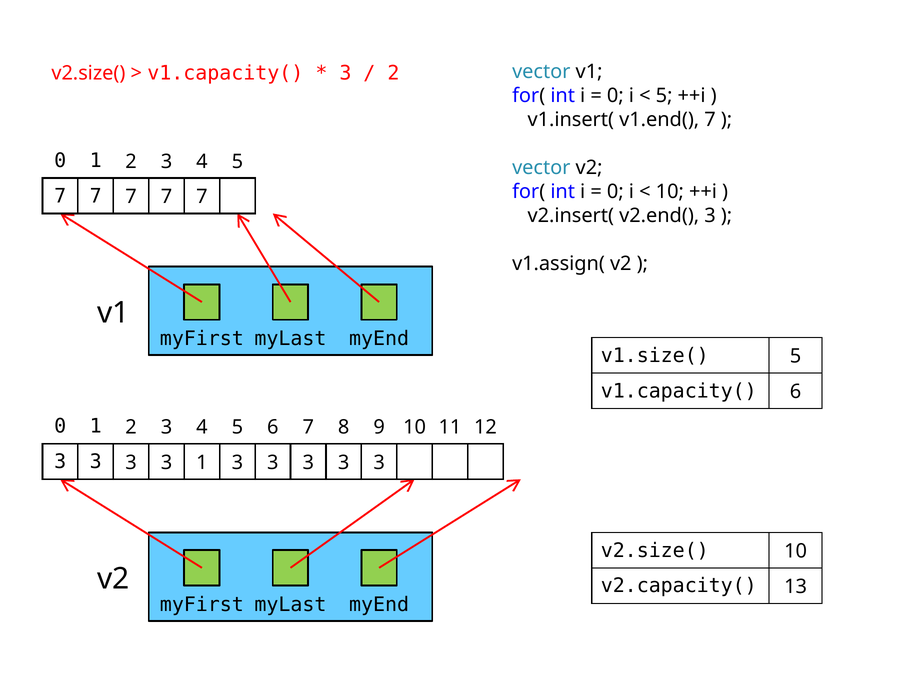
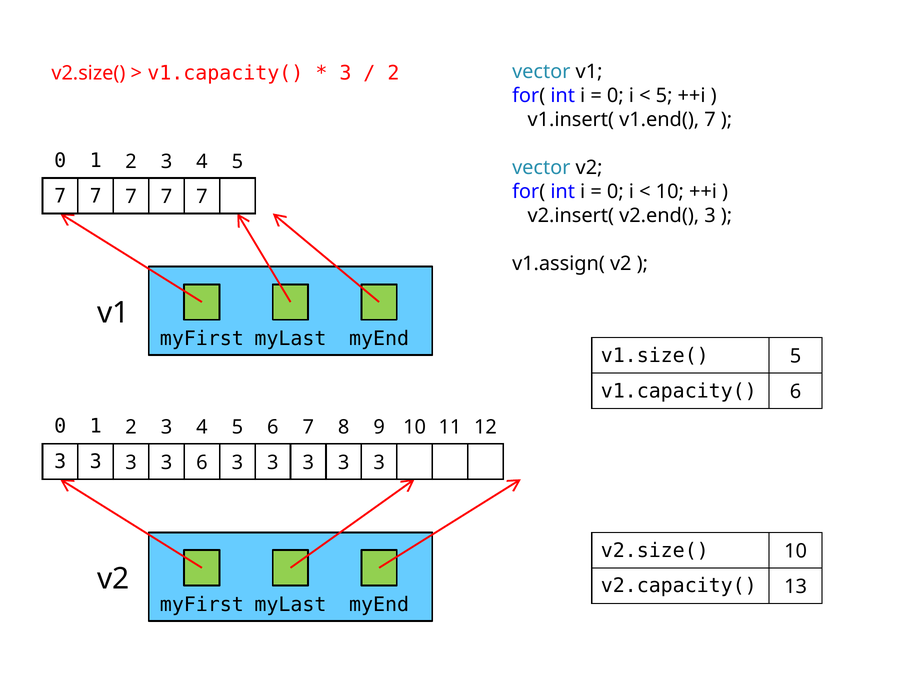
3 1: 1 -> 6 (202, 463)
